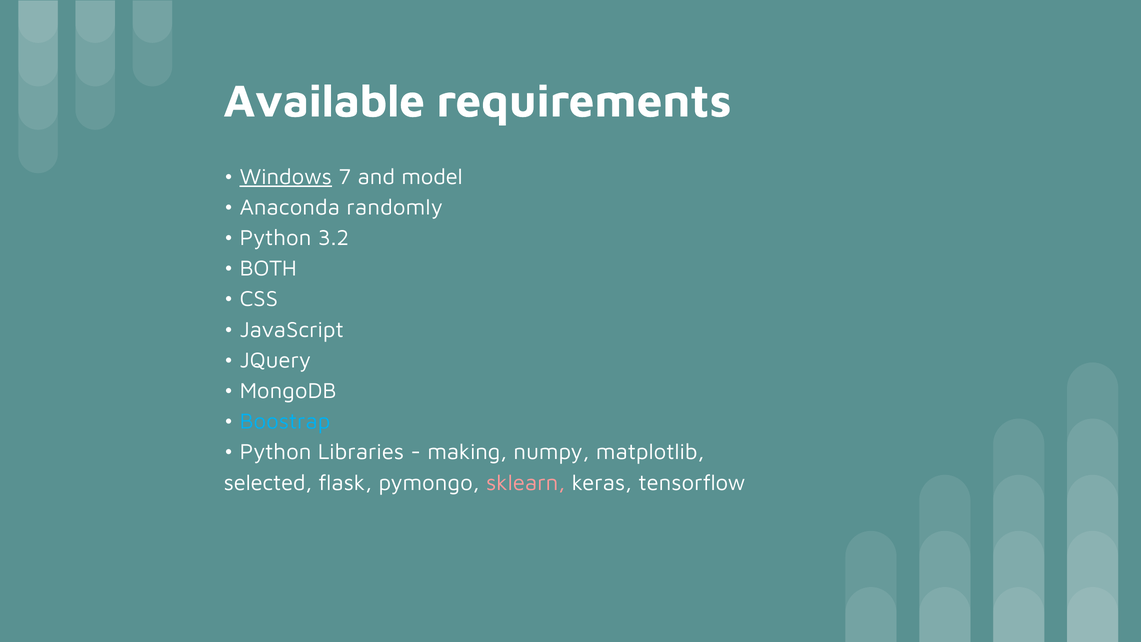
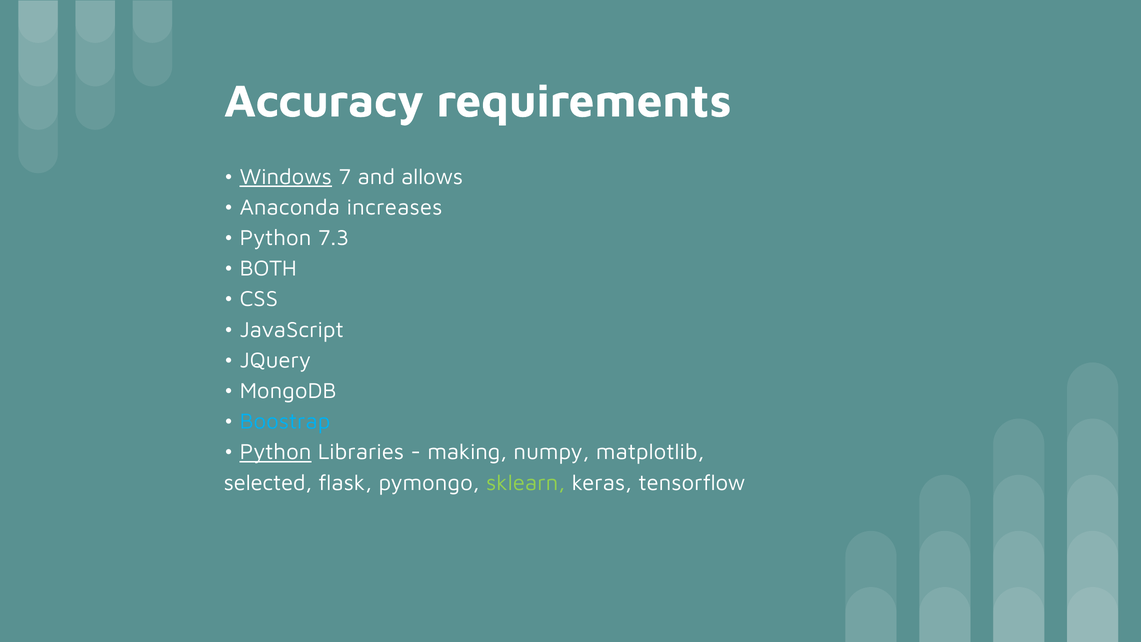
Available: Available -> Accuracy (324, 101)
model: model -> allows (432, 177)
randomly: randomly -> increases (395, 207)
3.2: 3.2 -> 7.3 (333, 238)
Python underline: none -> present (276, 452)
sklearn colour: pink -> light green (526, 483)
